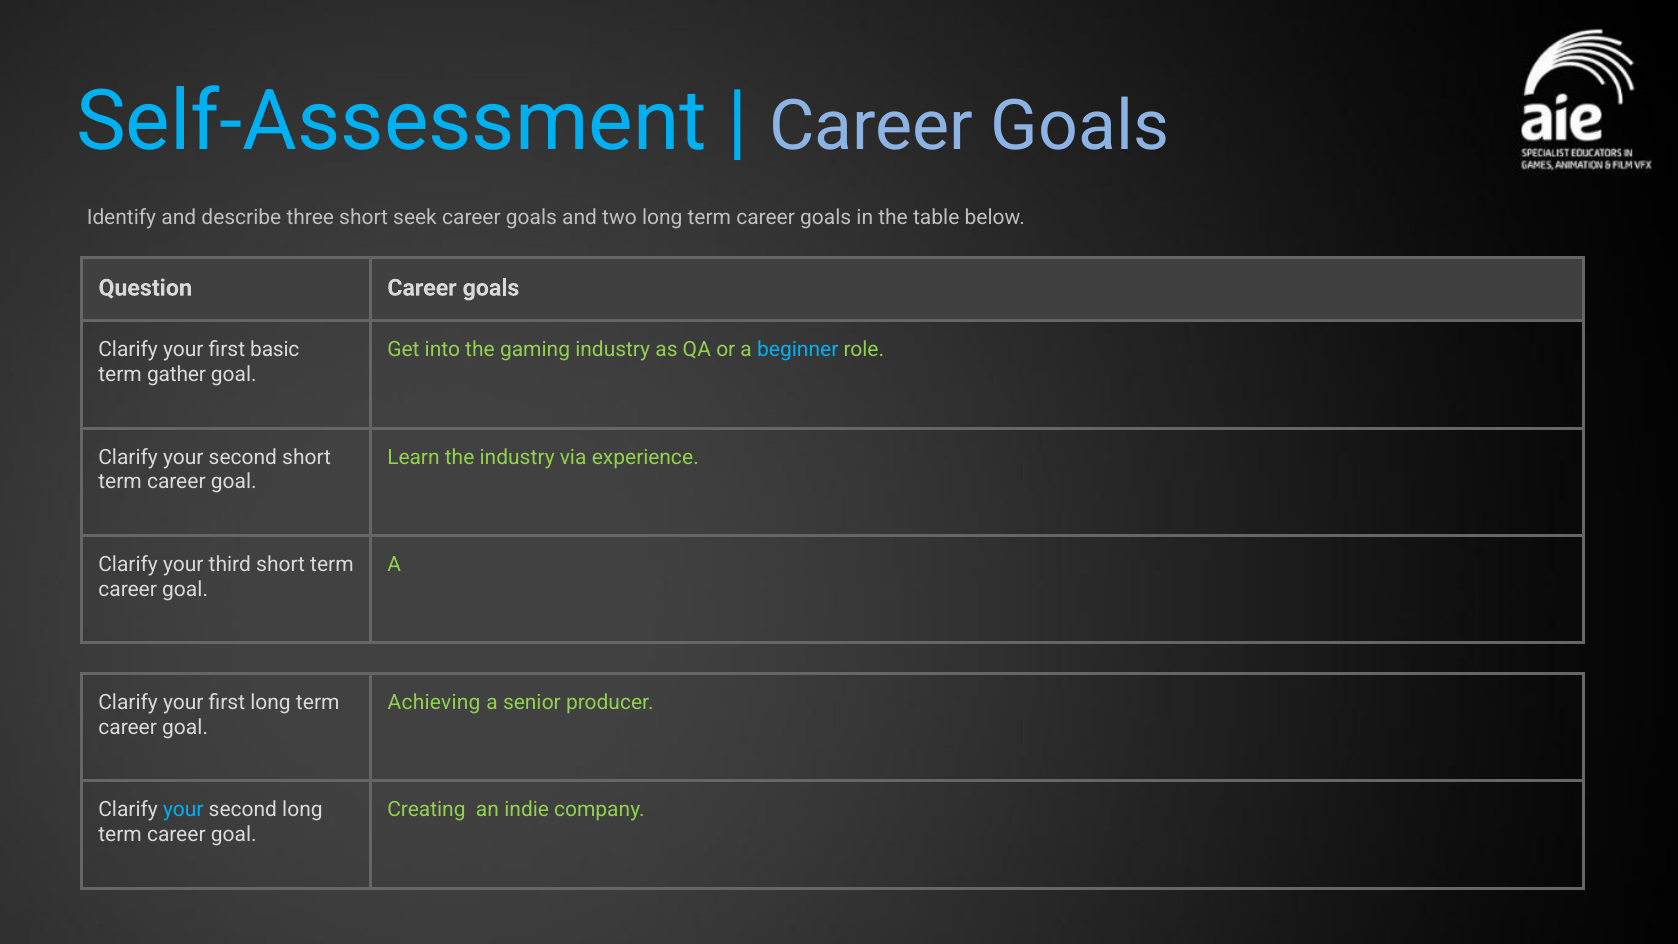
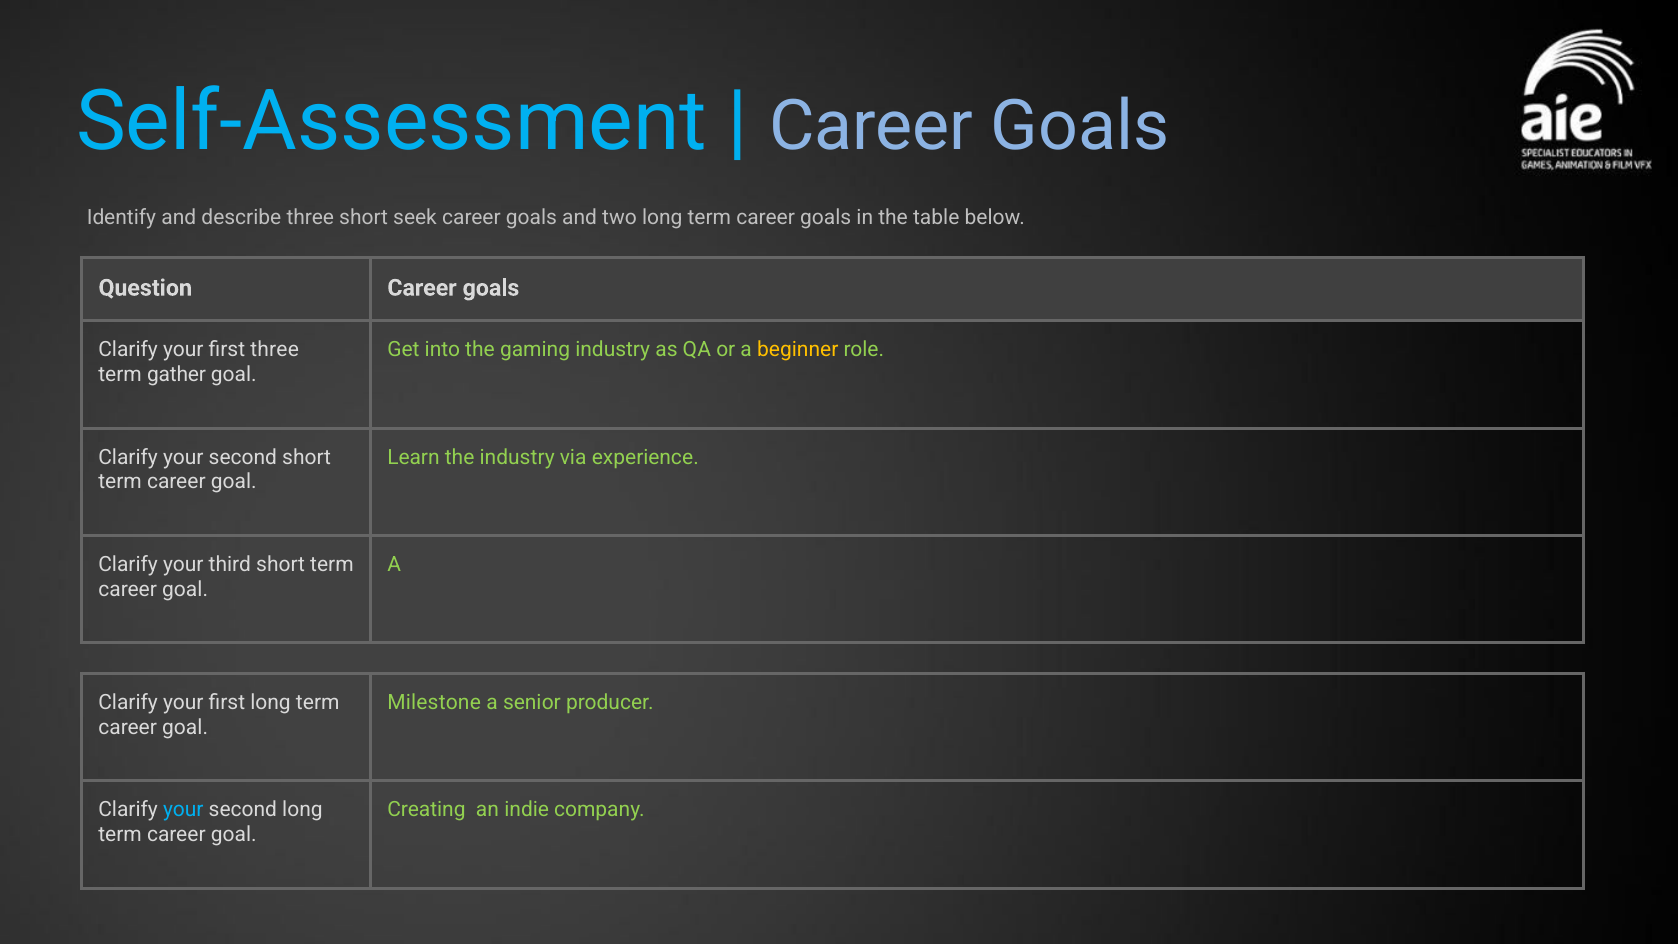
first basic: basic -> three (275, 350)
beginner colour: light blue -> yellow (798, 350)
Achieving: Achieving -> Milestone (434, 703)
